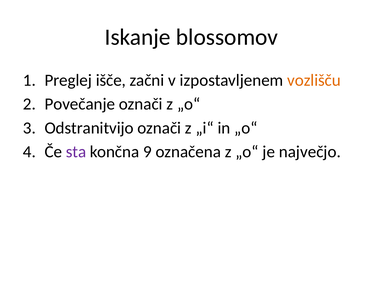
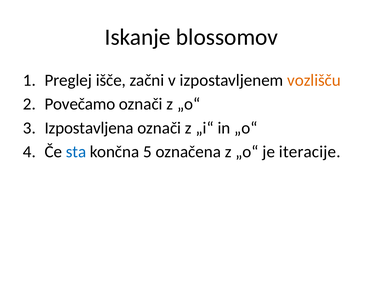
Povečanje: Povečanje -> Povečamo (80, 104)
Odstranitvijo: Odstranitvijo -> Izpostavljena (89, 128)
sta colour: purple -> blue (76, 152)
9: 9 -> 5 (147, 152)
največjo: največjo -> iteracije (310, 152)
